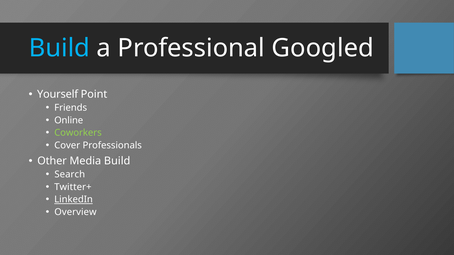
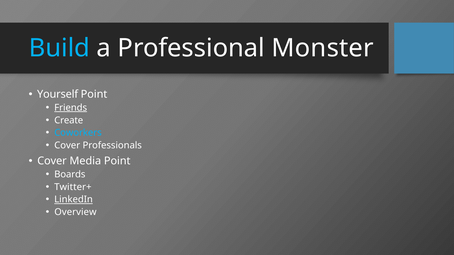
Googled: Googled -> Monster (323, 48)
Friends underline: none -> present (71, 108)
Online: Online -> Create (69, 120)
Coworkers colour: light green -> light blue (78, 133)
Other: Other -> Cover (52, 161)
Media Build: Build -> Point (117, 161)
Search: Search -> Boards (70, 175)
